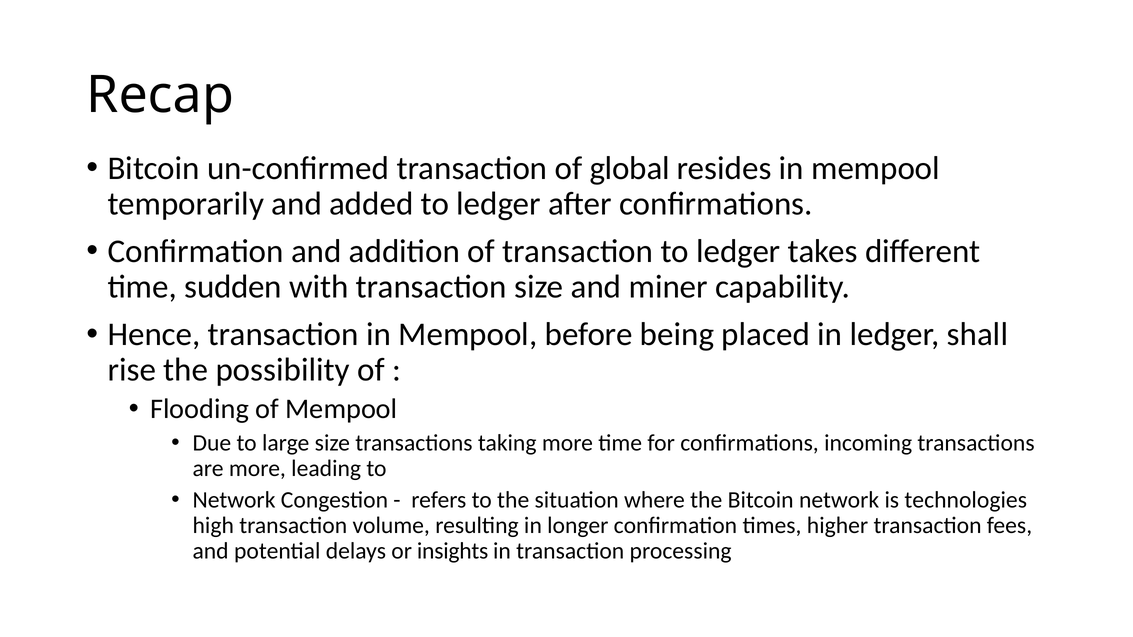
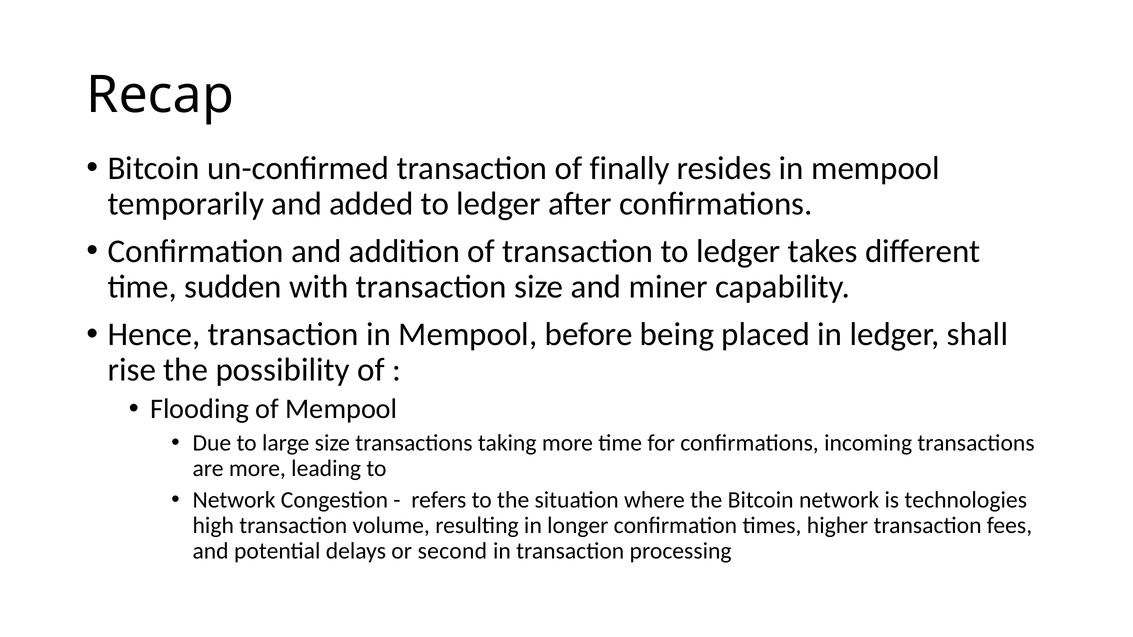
global: global -> finally (630, 168)
insights: insights -> second (452, 551)
